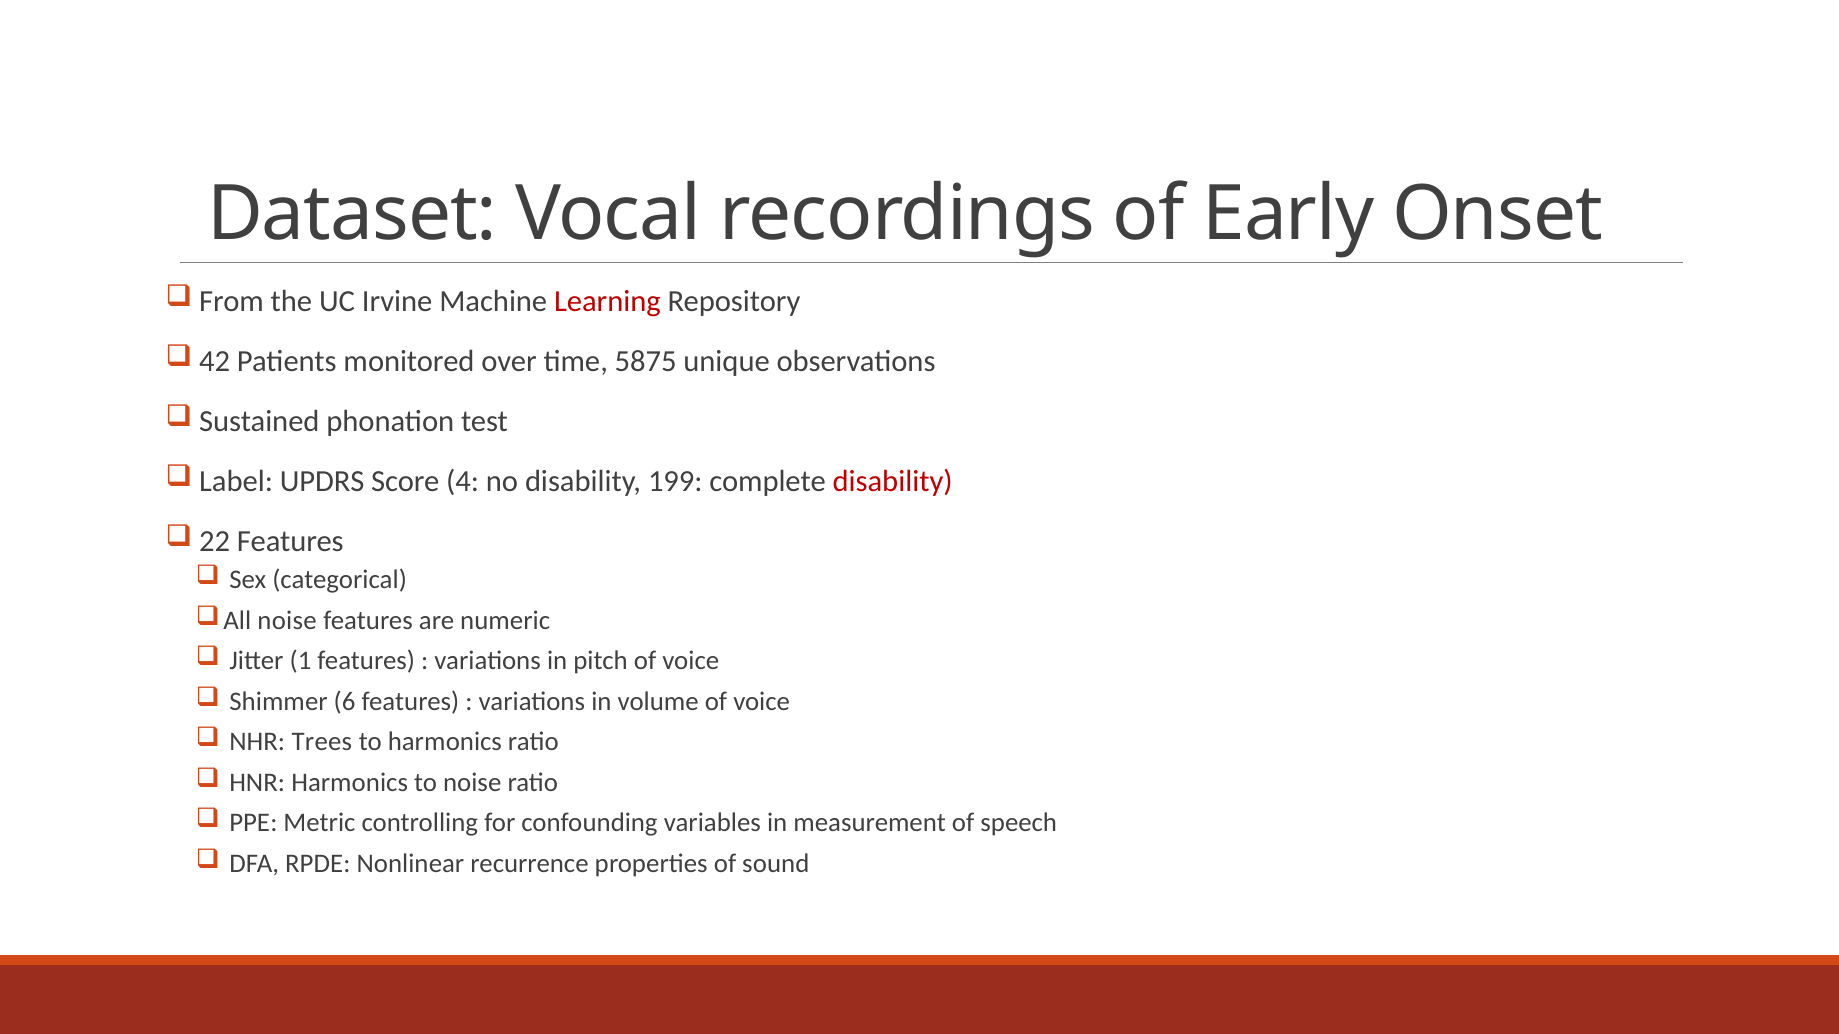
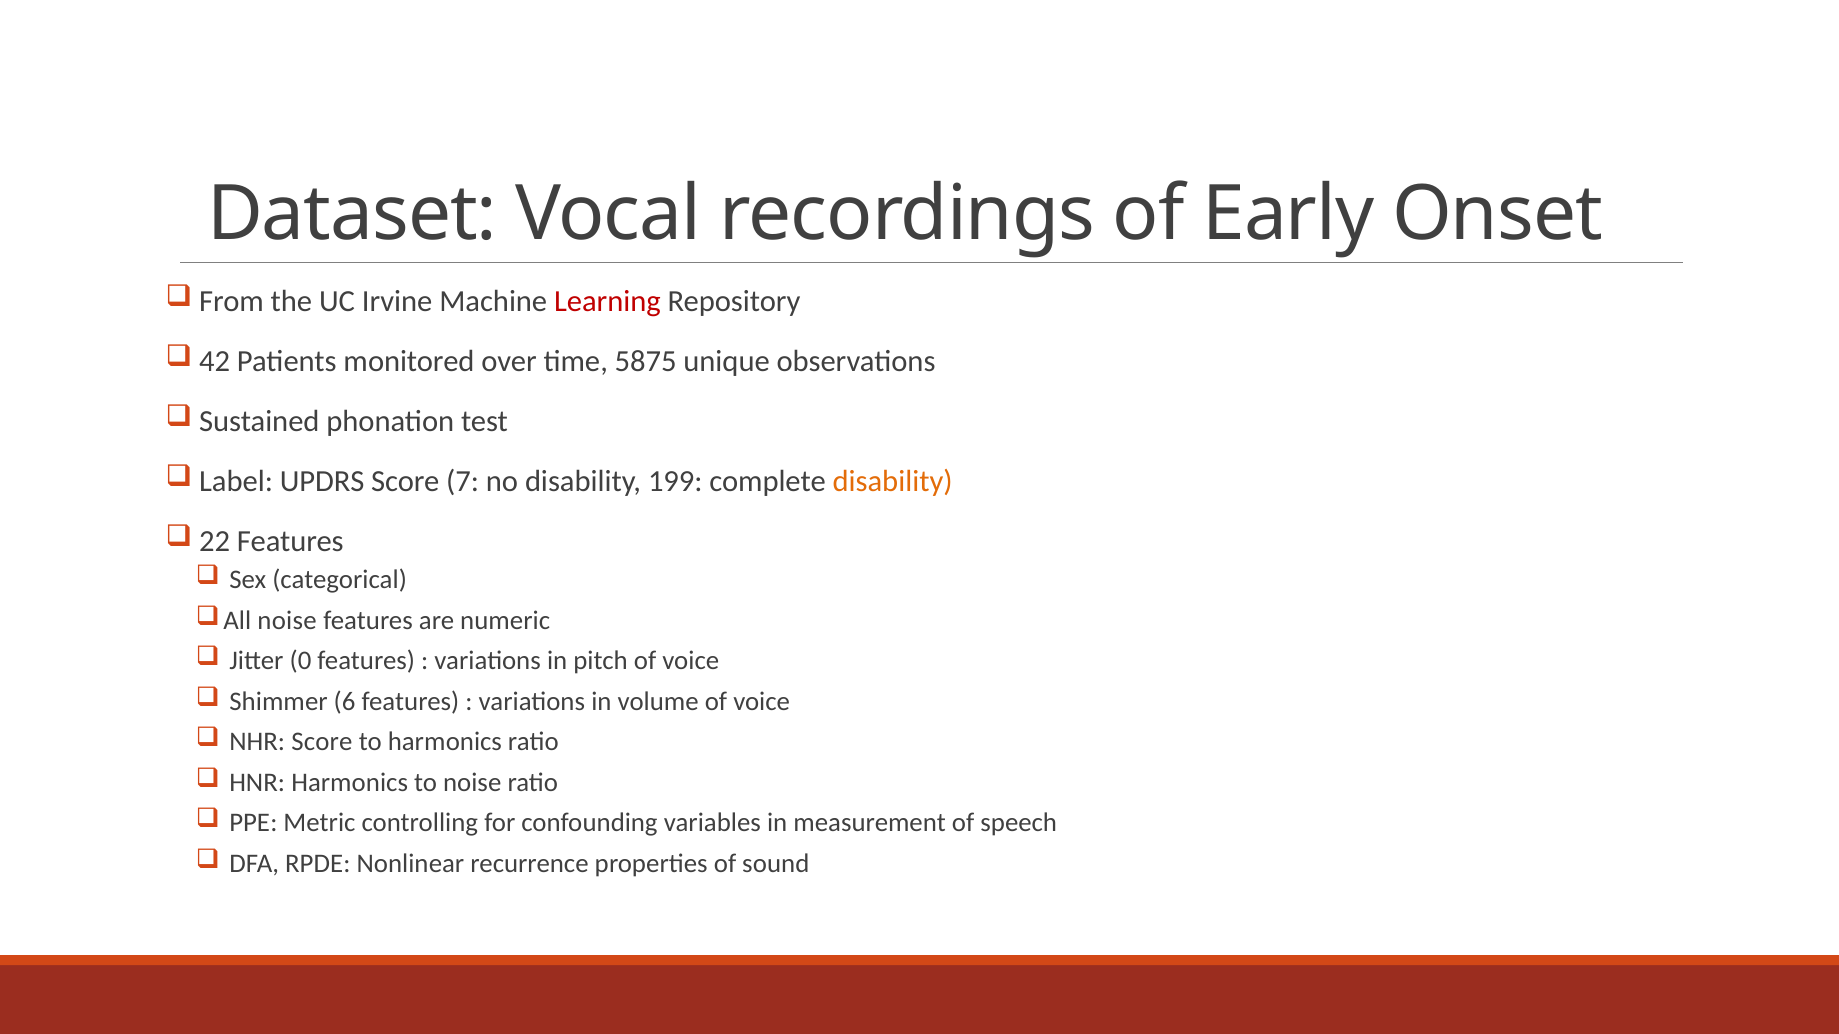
4: 4 -> 7 (463, 481)
disability colour: red -> orange (893, 481)
1: 1 -> 0 (300, 661)
NHR Trees: Trees -> Score (322, 742)
